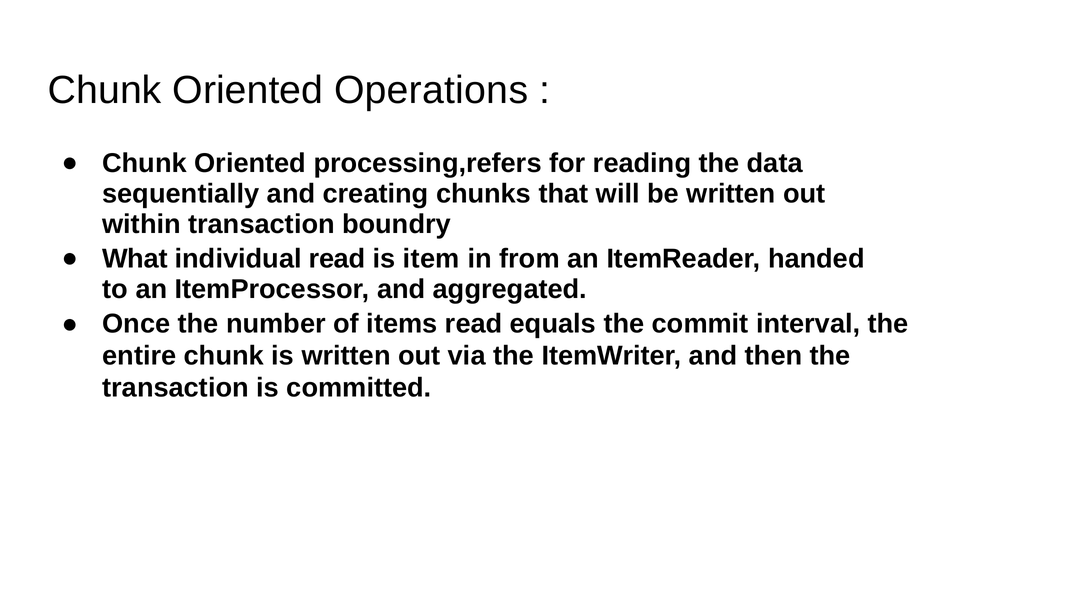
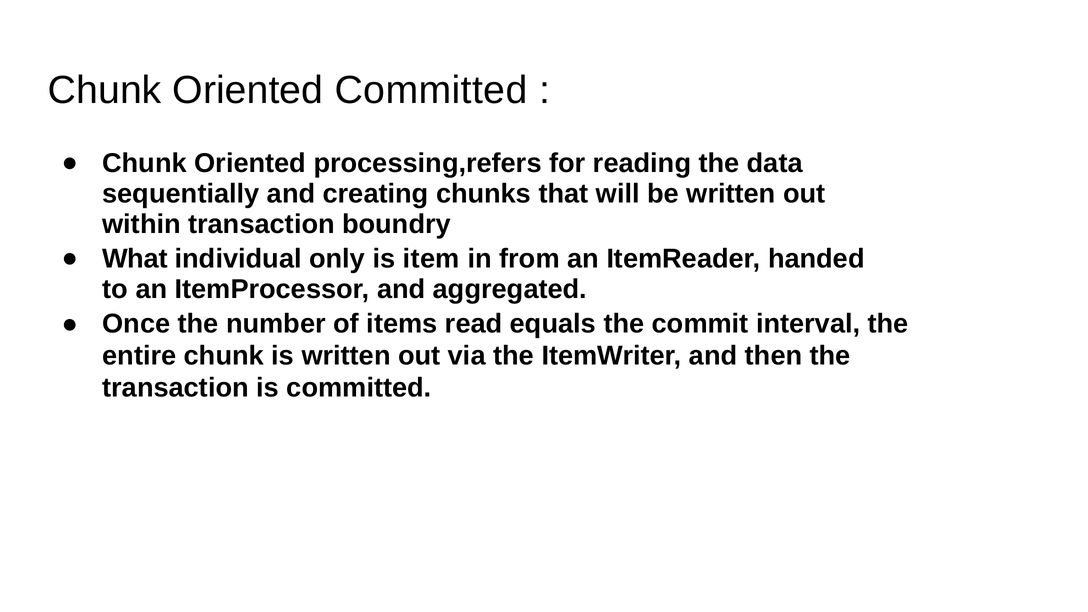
Oriented Operations: Operations -> Committed (431, 90)
individual read: read -> only (337, 259)
